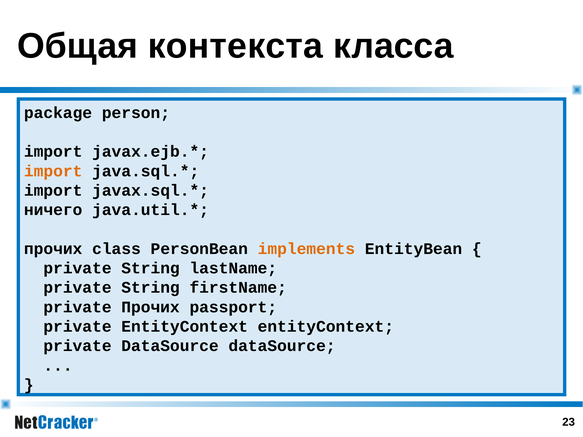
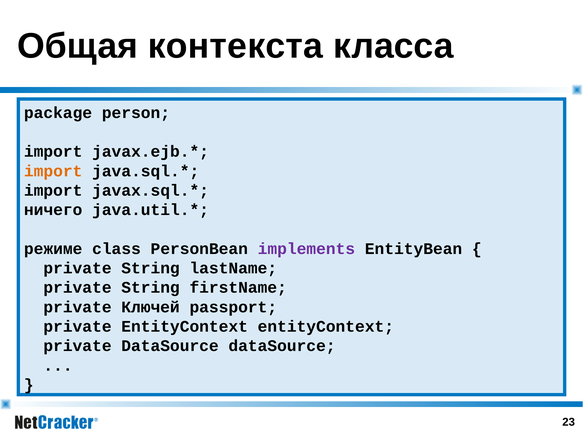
прочих: прочих -> режиме (53, 249)
implements colour: orange -> purple (306, 249)
private Прочих: Прочих -> Ключей (150, 307)
